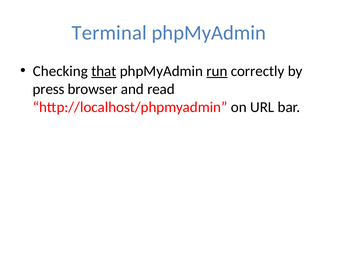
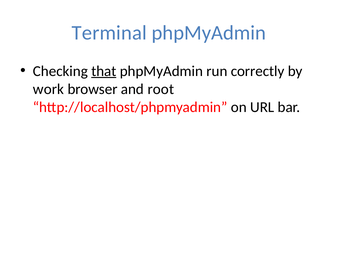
run underline: present -> none (217, 71)
press: press -> work (48, 89)
read: read -> root (161, 89)
